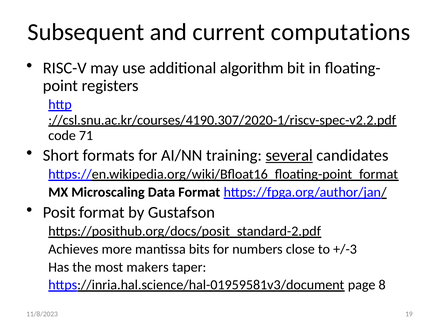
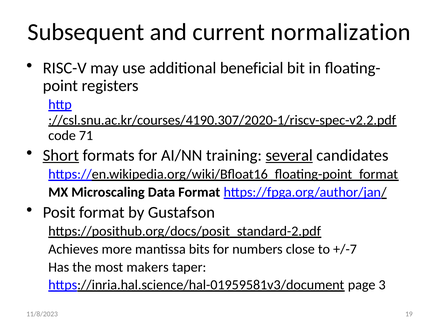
computations: computations -> normalization (341, 32)
algorithm: algorithm -> beneficial (252, 68)
Short underline: none -> present (61, 156)
+/-3: +/-3 -> +/-7 (345, 250)
8: 8 -> 3 (382, 285)
